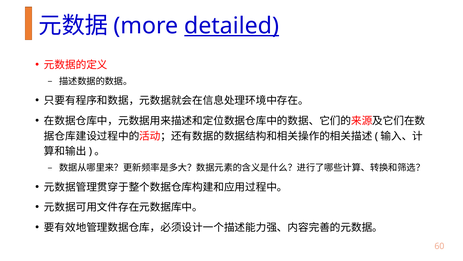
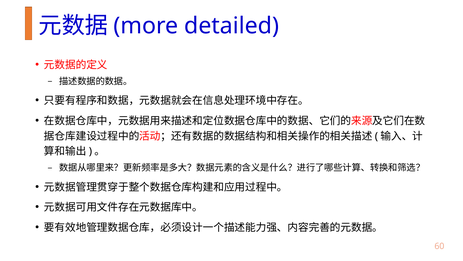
detailed underline: present -> none (232, 26)
